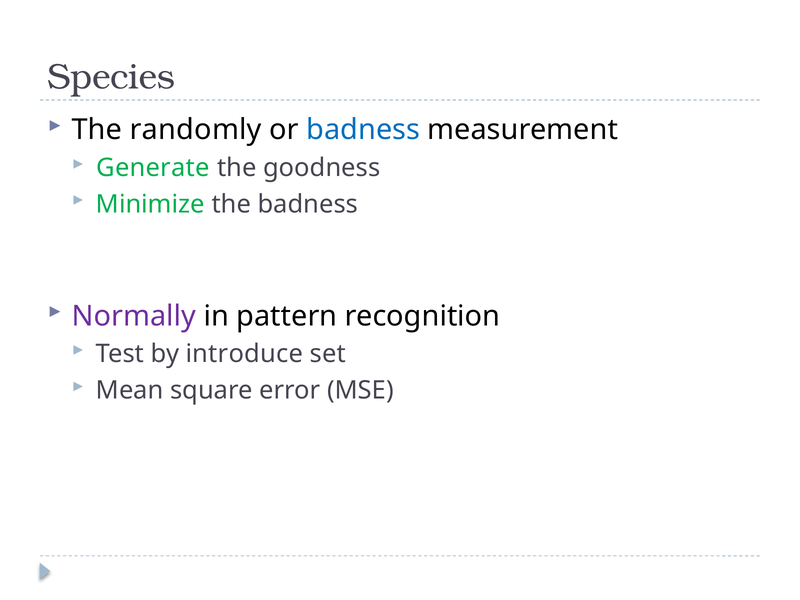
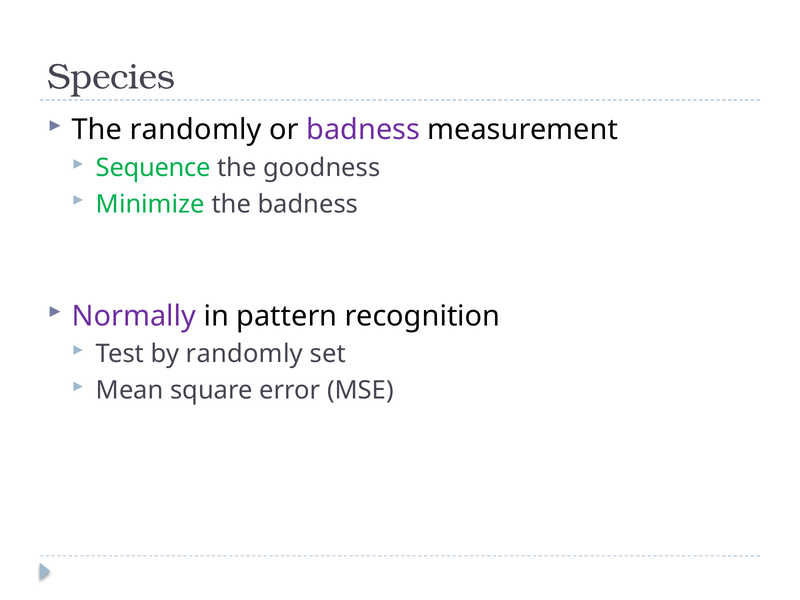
badness colour: blue -> purple (363, 130)
Generate: Generate -> Sequence (153, 168)
by introduce: introduce -> randomly (244, 354)
